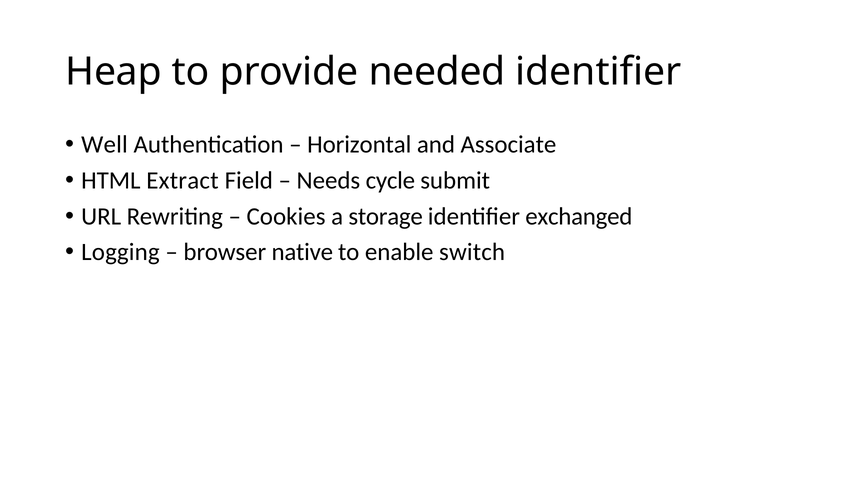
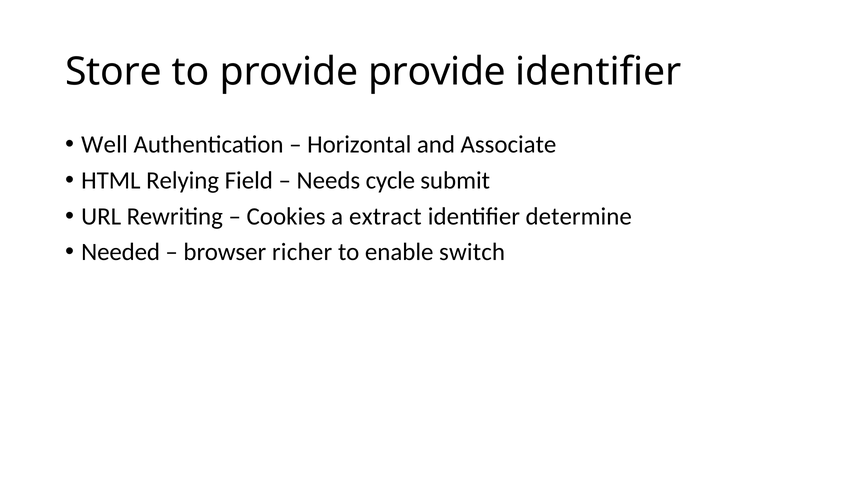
Heap: Heap -> Store (114, 72)
provide needed: needed -> provide (437, 72)
Extract: Extract -> Relying (183, 180)
storage: storage -> extract (385, 216)
exchanged: exchanged -> determine (579, 216)
Logging: Logging -> Needed (121, 252)
native: native -> richer (302, 252)
